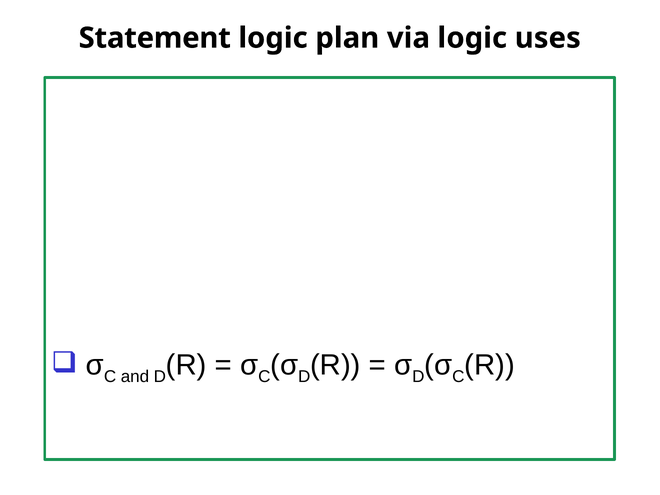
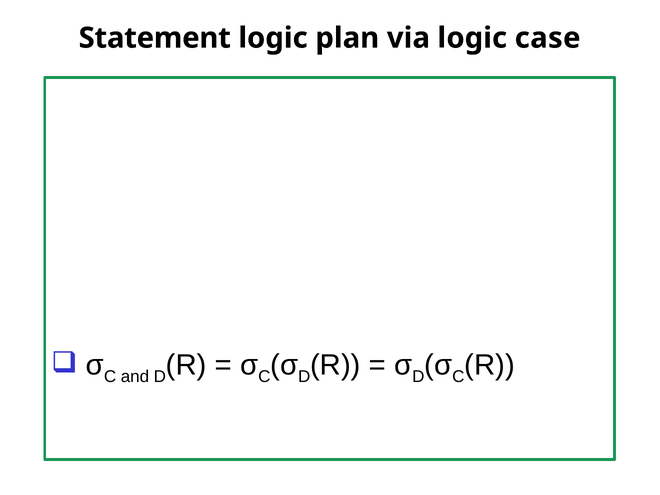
uses: uses -> case (548, 38)
